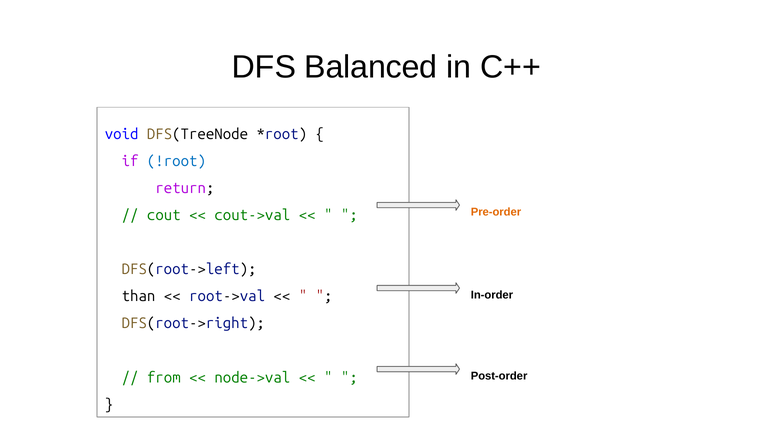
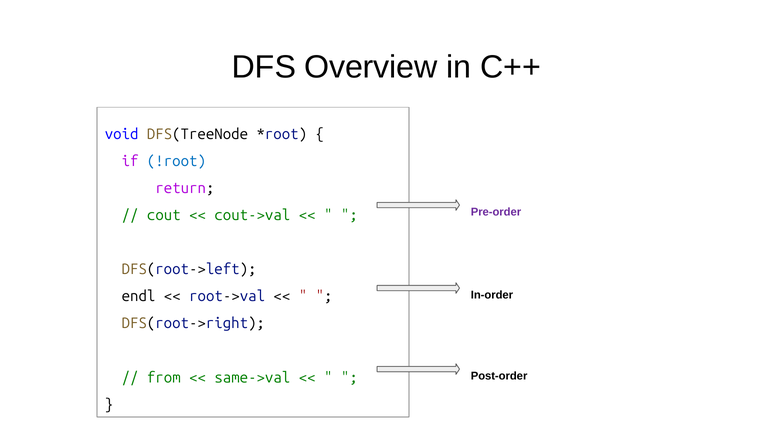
Balanced: Balanced -> Overview (371, 67)
Pre-order colour: orange -> purple (496, 212)
than: than -> endl (139, 296)
node->val: node->val -> same->val (252, 377)
